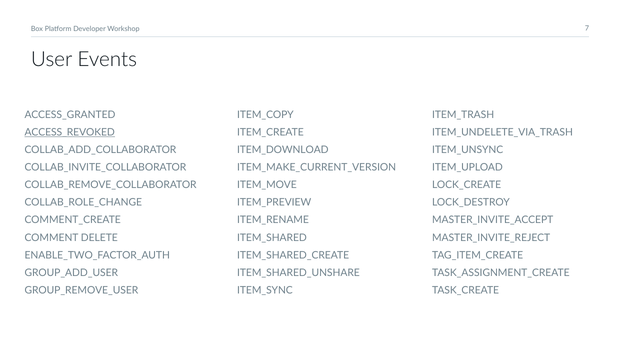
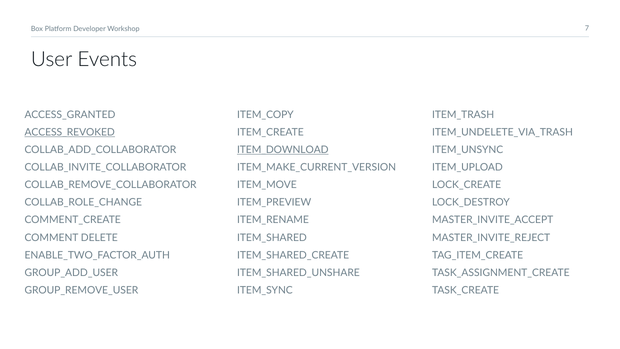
ITEM_DOWNLOAD underline: none -> present (283, 150)
